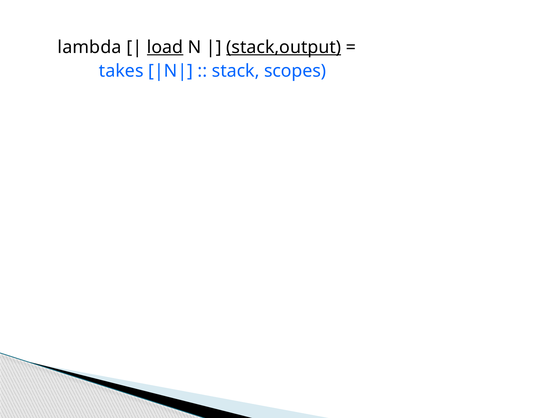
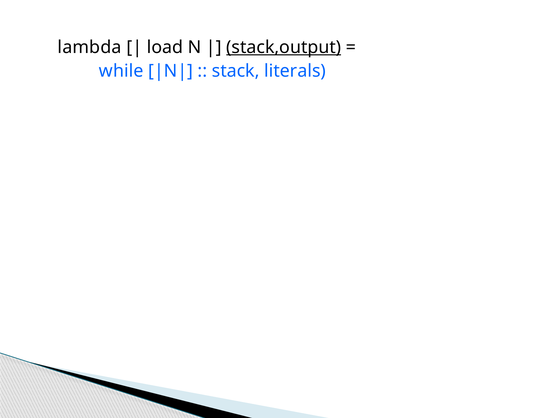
load underline: present -> none (165, 47)
takes: takes -> while (121, 71)
scopes: scopes -> literals (295, 71)
